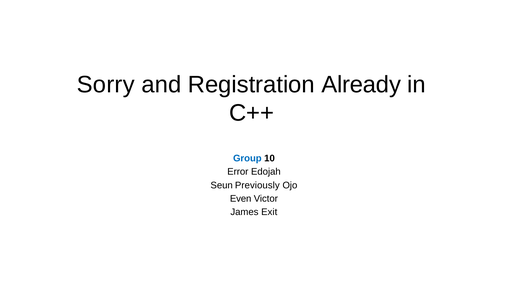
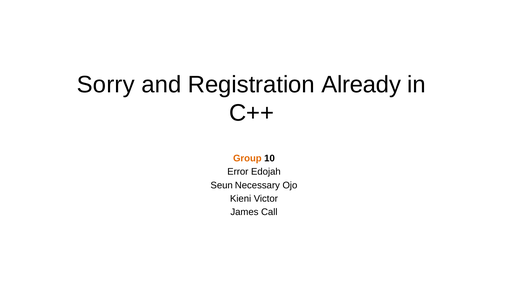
Group colour: blue -> orange (247, 158)
Previously: Previously -> Necessary (257, 185)
Even: Even -> Kieni (241, 198)
Exit: Exit -> Call (269, 212)
